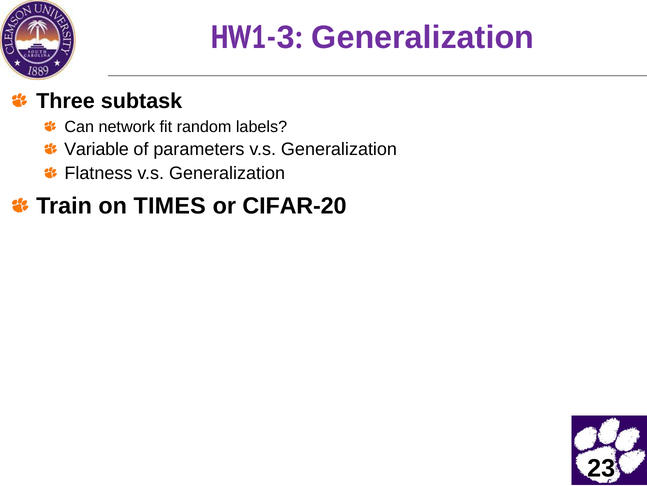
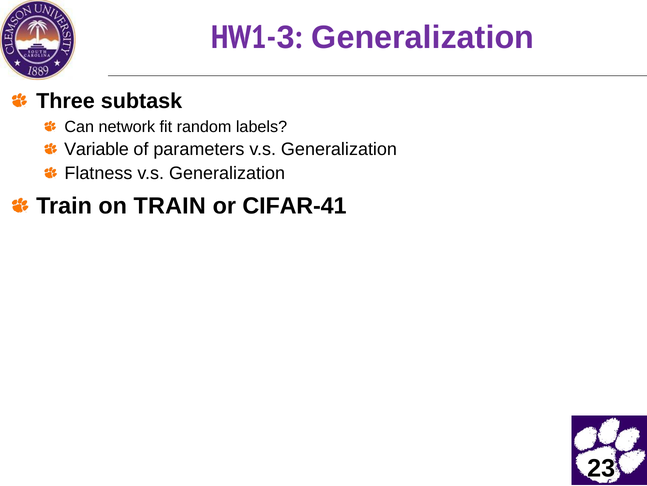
on TIMES: TIMES -> TRAIN (170, 206)
CIFAR-20: CIFAR-20 -> CIFAR-41 (295, 206)
